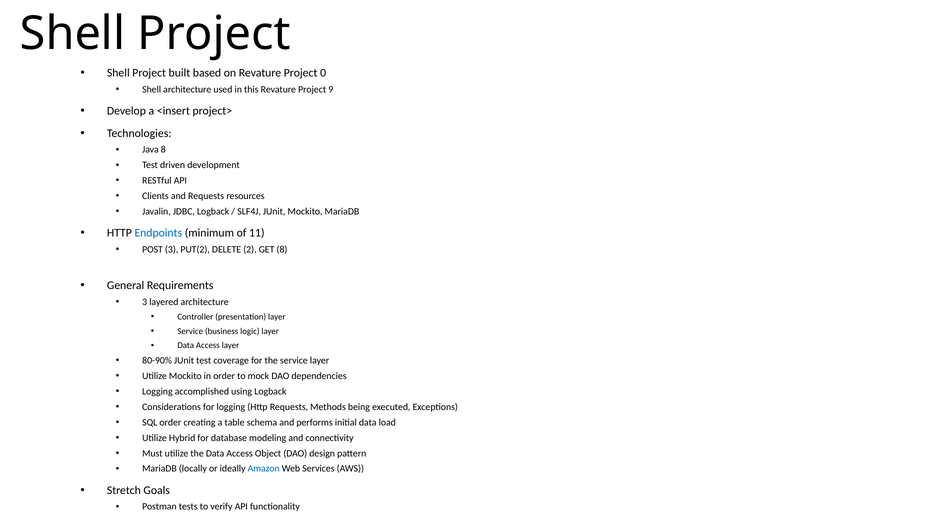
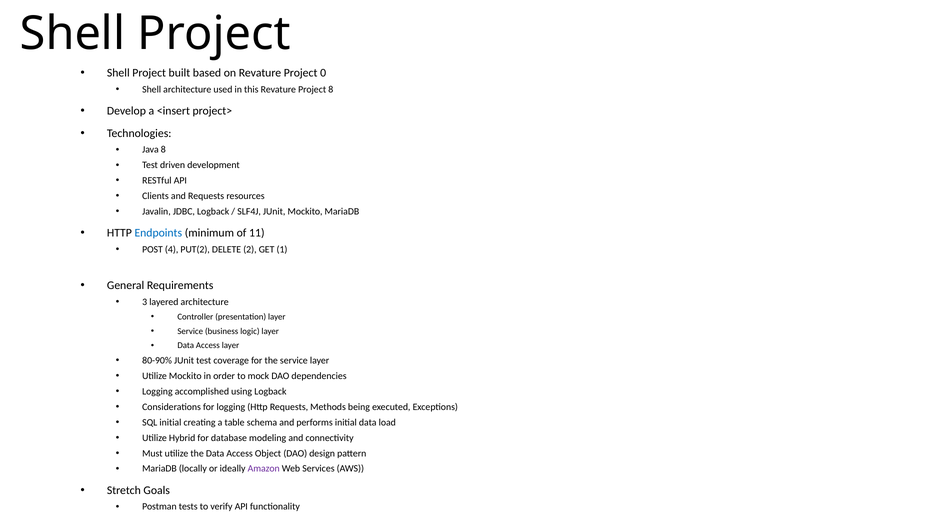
Project 9: 9 -> 8 (331, 89)
POST 3: 3 -> 4 (172, 250)
GET 8: 8 -> 1 (282, 250)
SQL order: order -> initial (170, 423)
Amazon colour: blue -> purple (264, 469)
